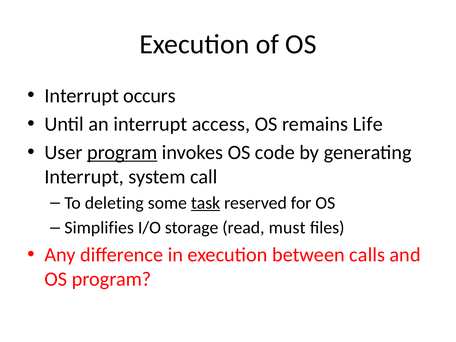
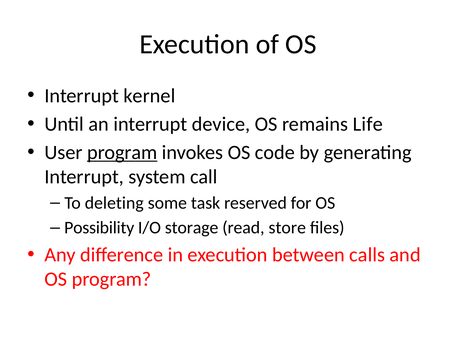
occurs: occurs -> kernel (149, 96)
access: access -> device (221, 124)
task underline: present -> none (206, 203)
Simplifies: Simplifies -> Possibility (99, 228)
must: must -> store (287, 228)
